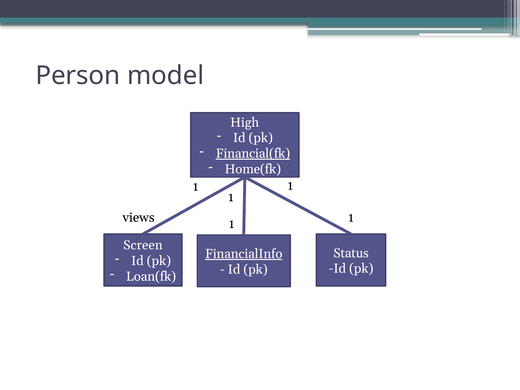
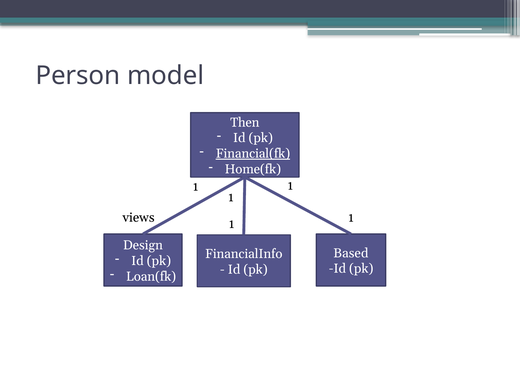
High: High -> Then (245, 122)
Screen: Screen -> Design (143, 245)
Status: Status -> Based (351, 253)
FinancialInfo underline: present -> none (244, 254)
